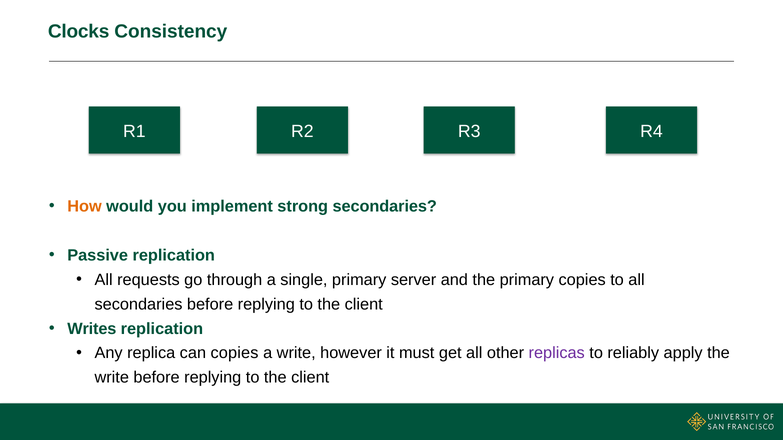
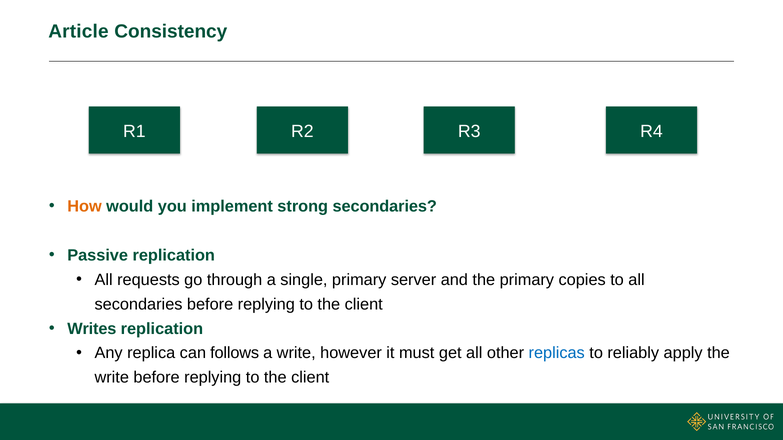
Clocks: Clocks -> Article (78, 32)
can copies: copies -> follows (235, 353)
replicas colour: purple -> blue (557, 353)
